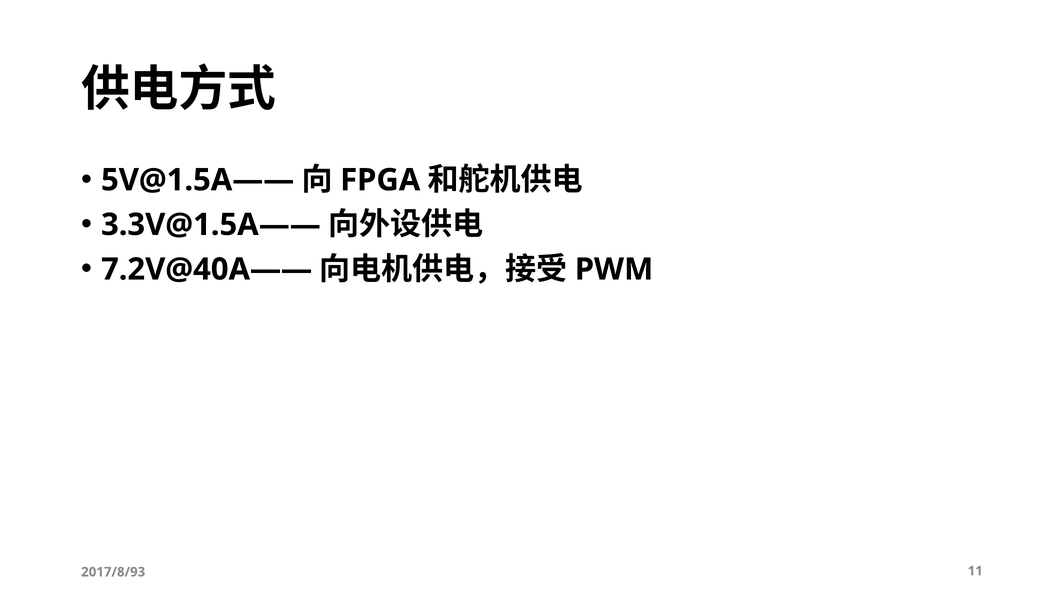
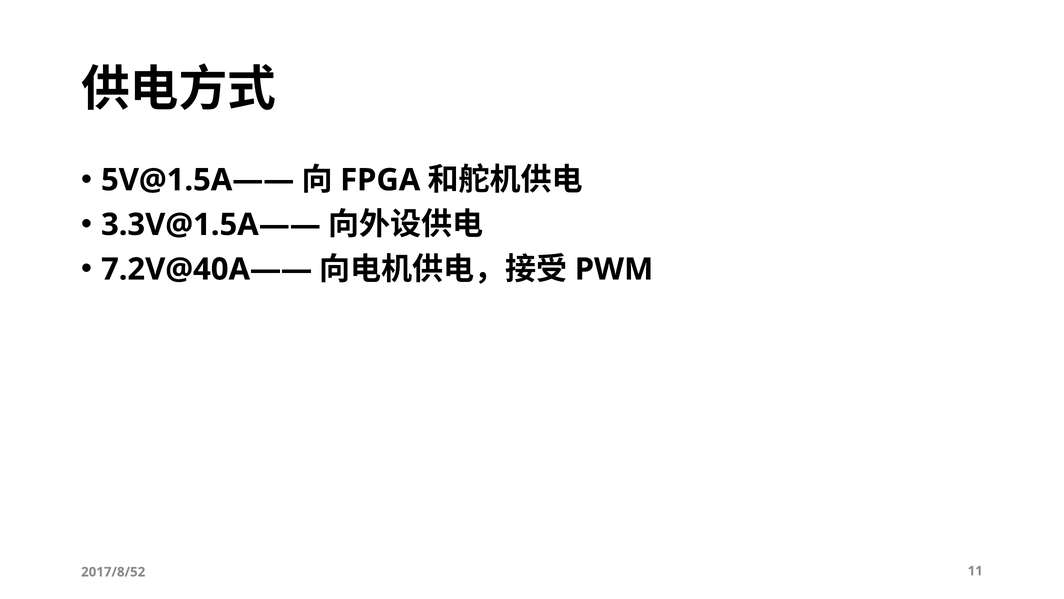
2017/8/93: 2017/8/93 -> 2017/8/52 (113, 572)
